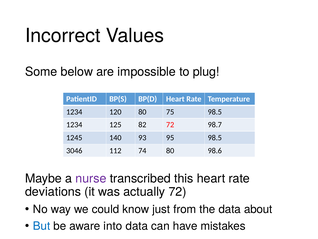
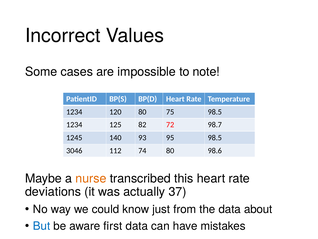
below: below -> cases (77, 72)
plug: plug -> note (206, 72)
nurse colour: purple -> orange (91, 178)
actually 72: 72 -> 37 (178, 191)
into: into -> first (113, 226)
